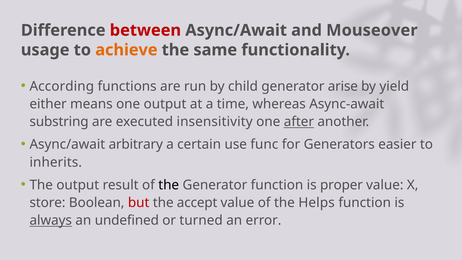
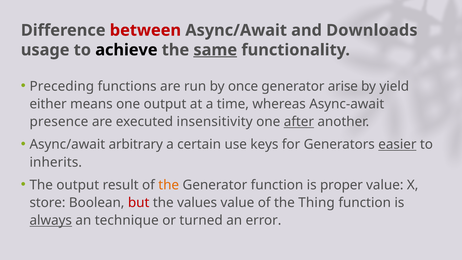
Mouseover: Mouseover -> Downloads (372, 30)
achieve colour: orange -> black (126, 50)
same underline: none -> present (215, 50)
According: According -> Preceding (62, 86)
child: child -> once (243, 86)
substring: substring -> presence (59, 122)
func: func -> keys (264, 144)
easier underline: none -> present (397, 144)
the colour: black -> orange (169, 185)
accept: accept -> values (197, 203)
Helps: Helps -> Thing (317, 203)
undefined: undefined -> technique (127, 220)
